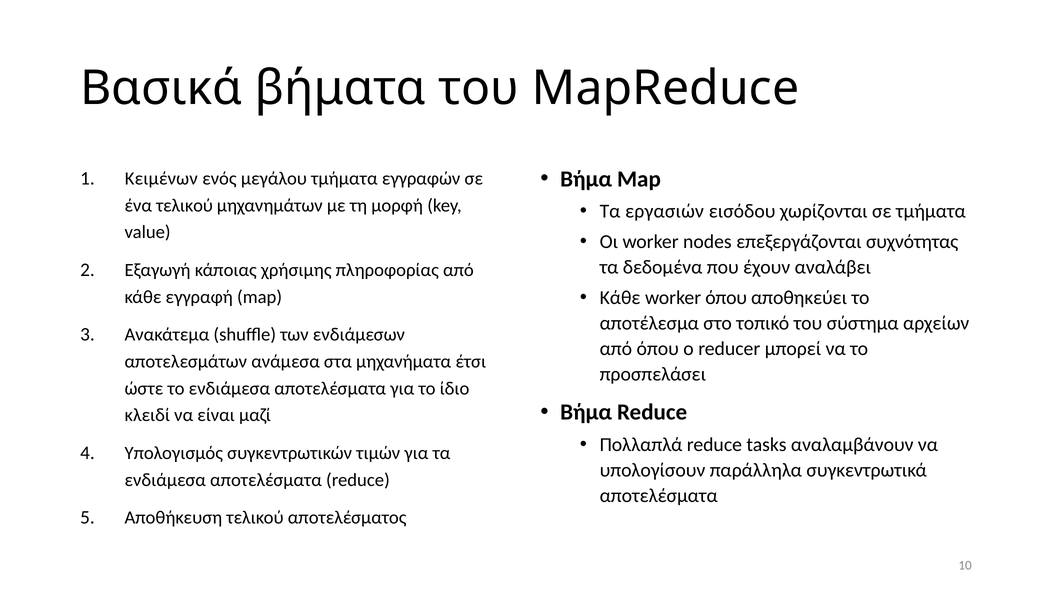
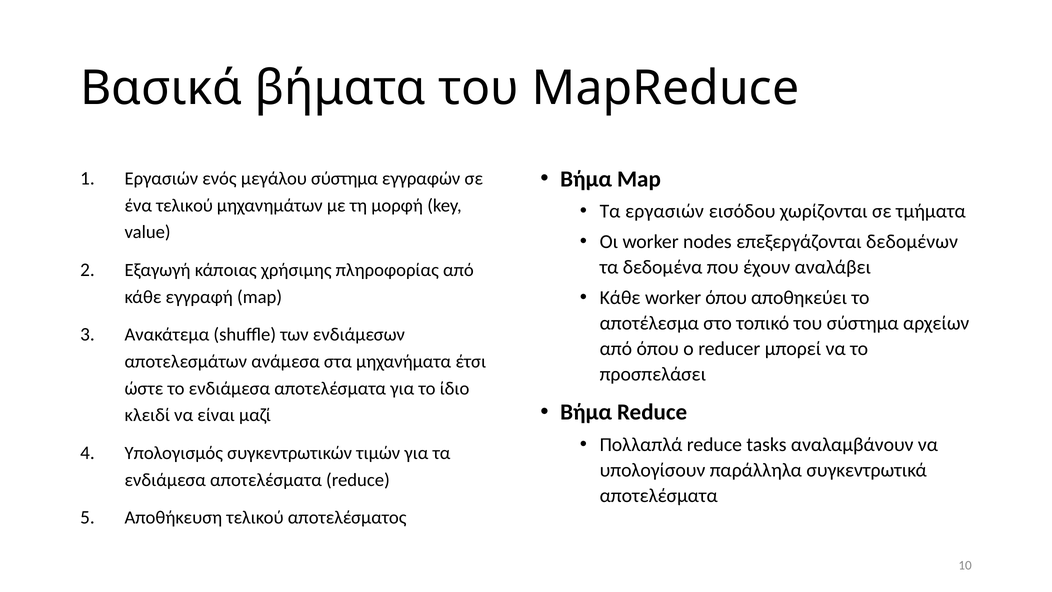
Κειμένων: Κειμένων -> Εργασιών (161, 178)
μεγάλου τμήματα: τμήματα -> σύστημα (345, 178)
συχνότητας: συχνότητας -> δεδομένων (912, 242)
